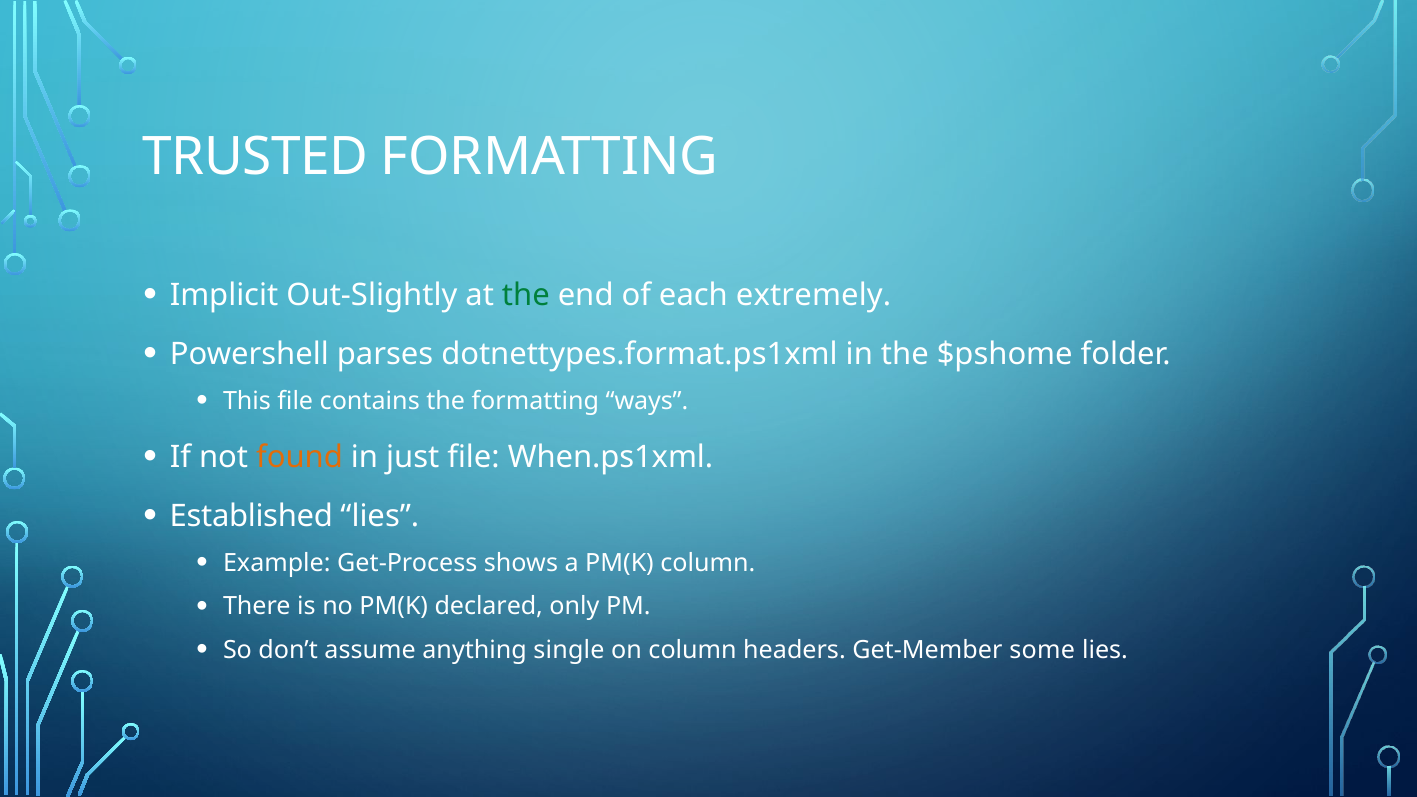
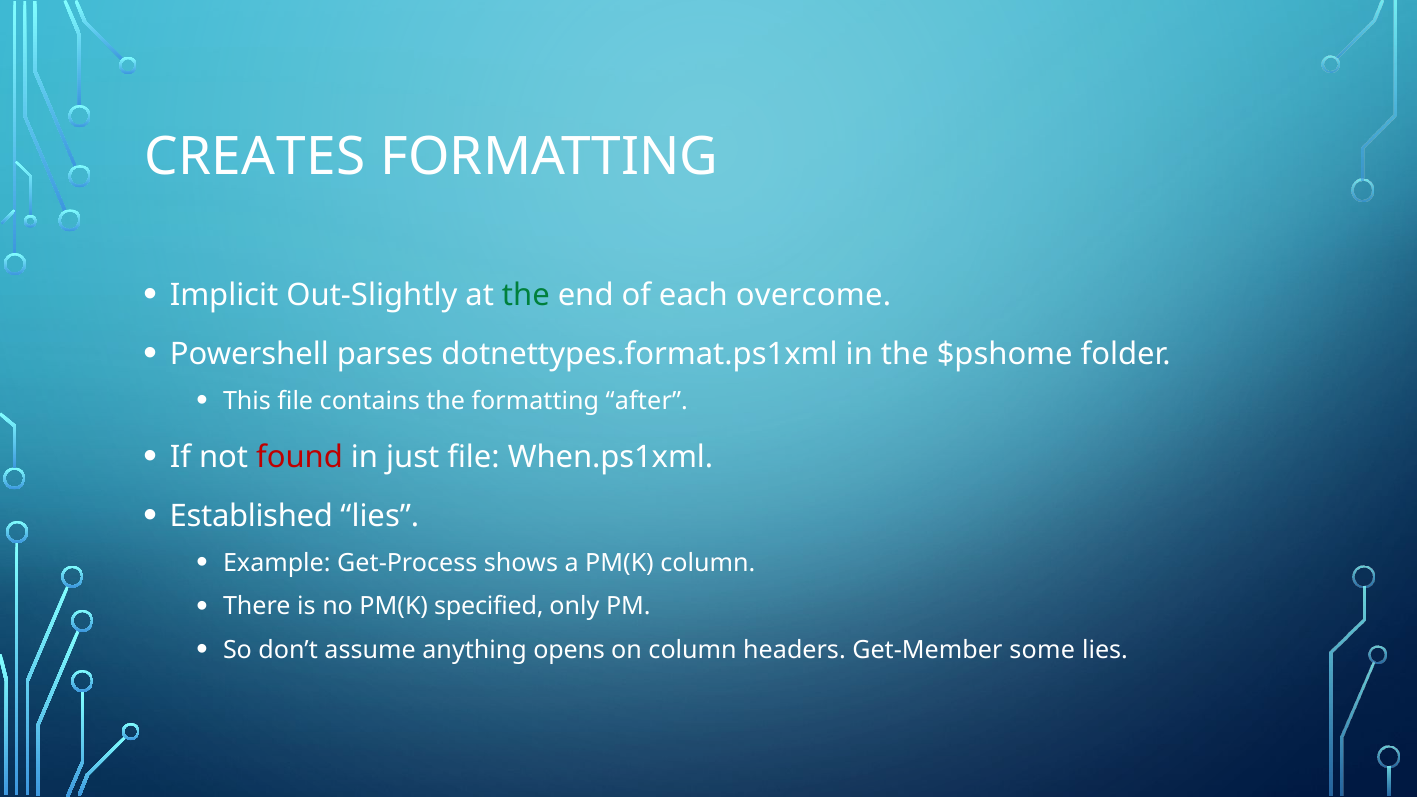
TRUSTED: TRUSTED -> CREATES (255, 157)
extremely: extremely -> overcome (814, 295)
ways: ways -> after (647, 401)
found colour: orange -> red (300, 457)
declared: declared -> specified (489, 607)
single: single -> opens (569, 650)
